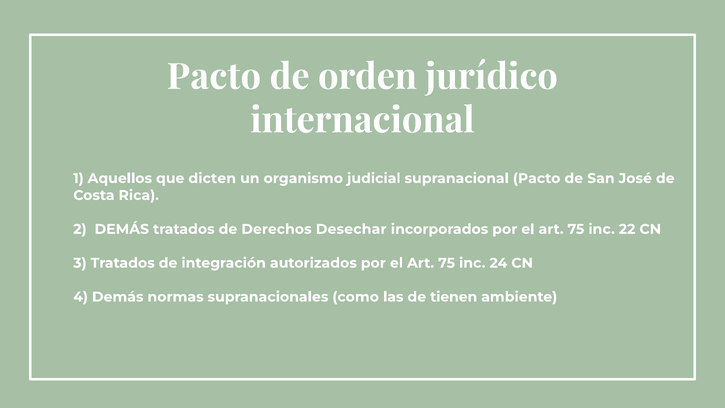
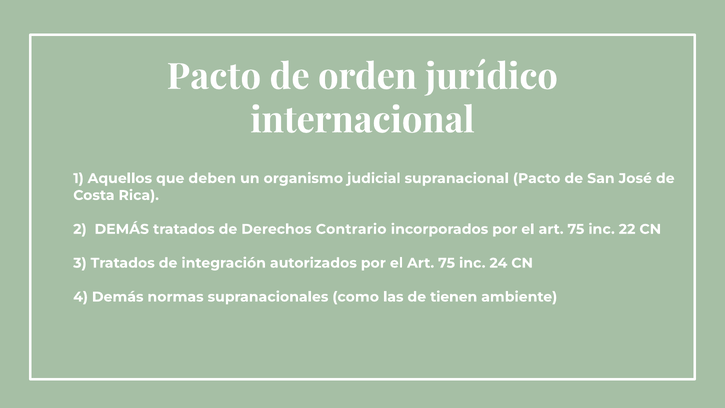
dicten: dicten -> deben (212, 178)
Desechar: Desechar -> Contrario (351, 229)
